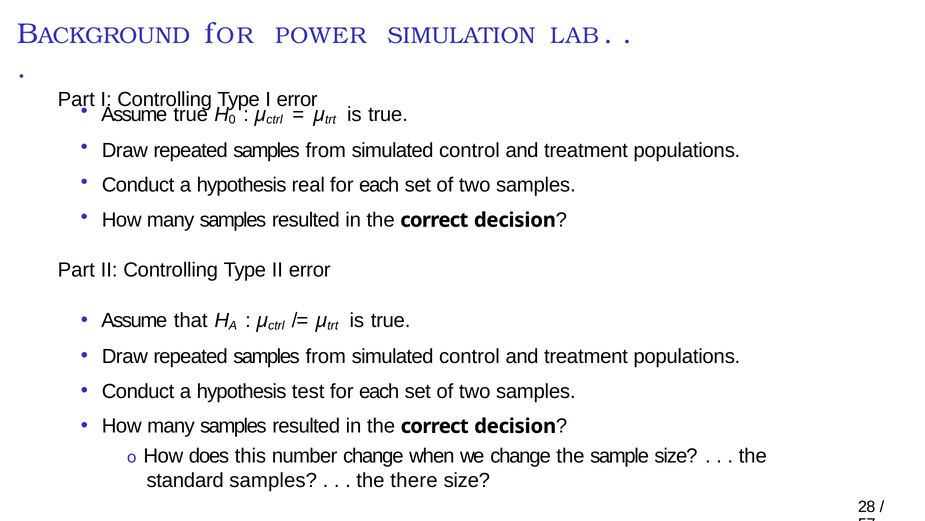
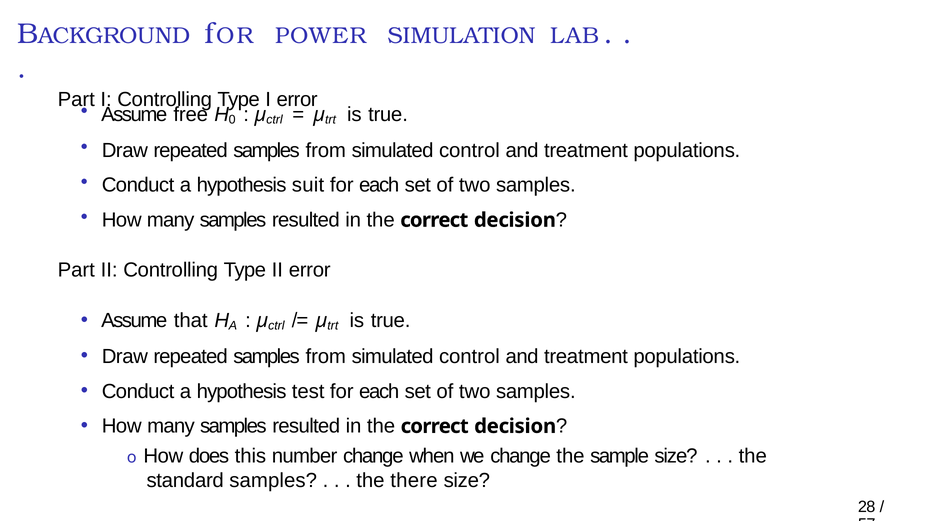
Assume true: true -> free (191, 115)
real: real -> suit (308, 185)
